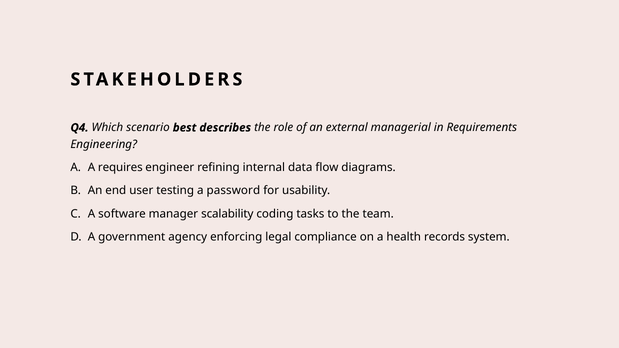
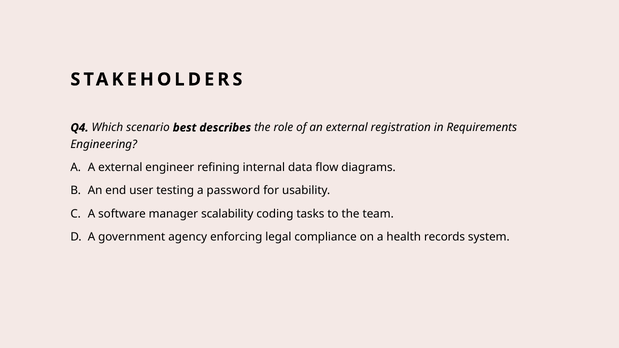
managerial: managerial -> registration (401, 128)
A requires: requires -> external (120, 168)
